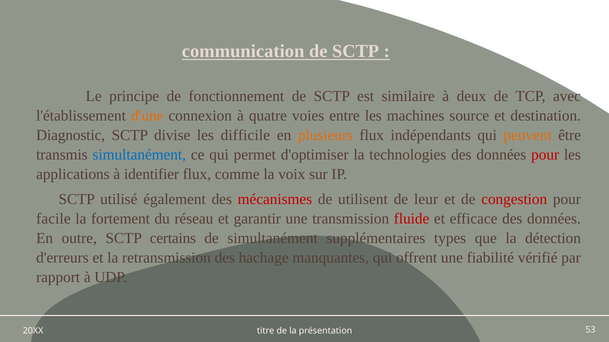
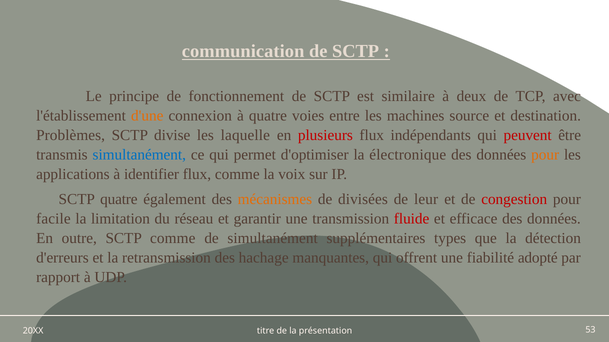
Diagnostic: Diagnostic -> Problèmes (71, 136)
difficile: difficile -> laquelle (245, 136)
plusieurs colour: orange -> red (325, 136)
peuvent colour: orange -> red (528, 136)
technologies: technologies -> électronique (408, 155)
pour colour: red -> orange (545, 155)
SCTP utilisé: utilisé -> quatre (119, 199)
mécanismes colour: red -> orange (275, 199)
utilisent: utilisent -> divisées (363, 199)
fortement: fortement -> limitation (120, 219)
SCTP certains: certains -> comme (173, 238)
vérifié: vérifié -> adopté (538, 258)
